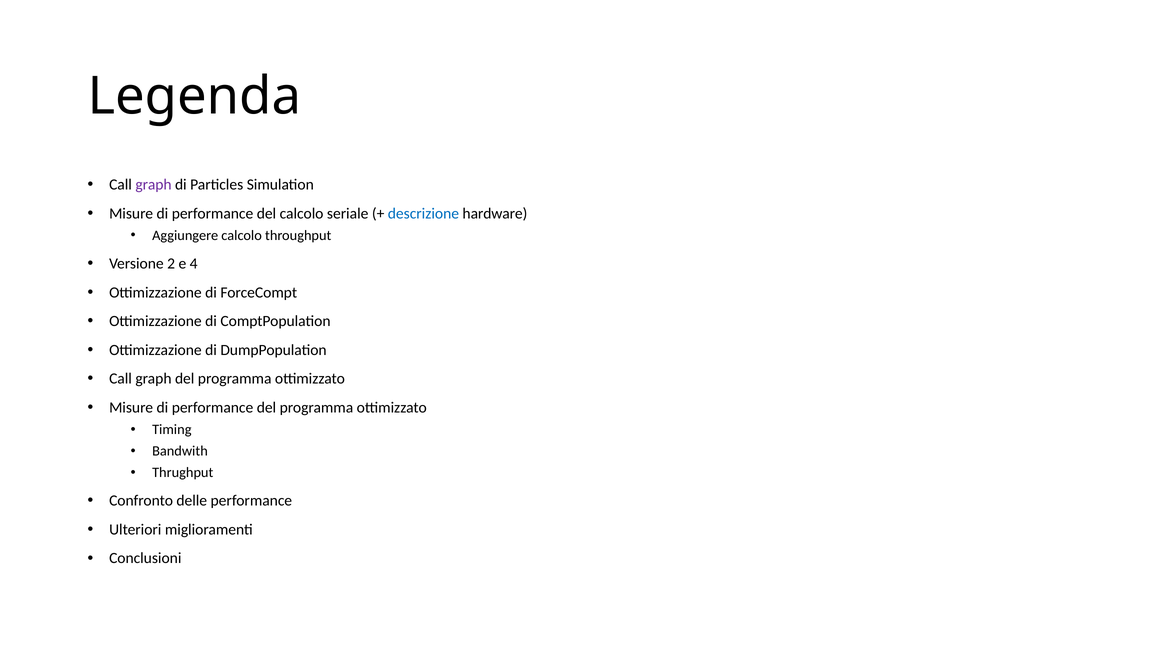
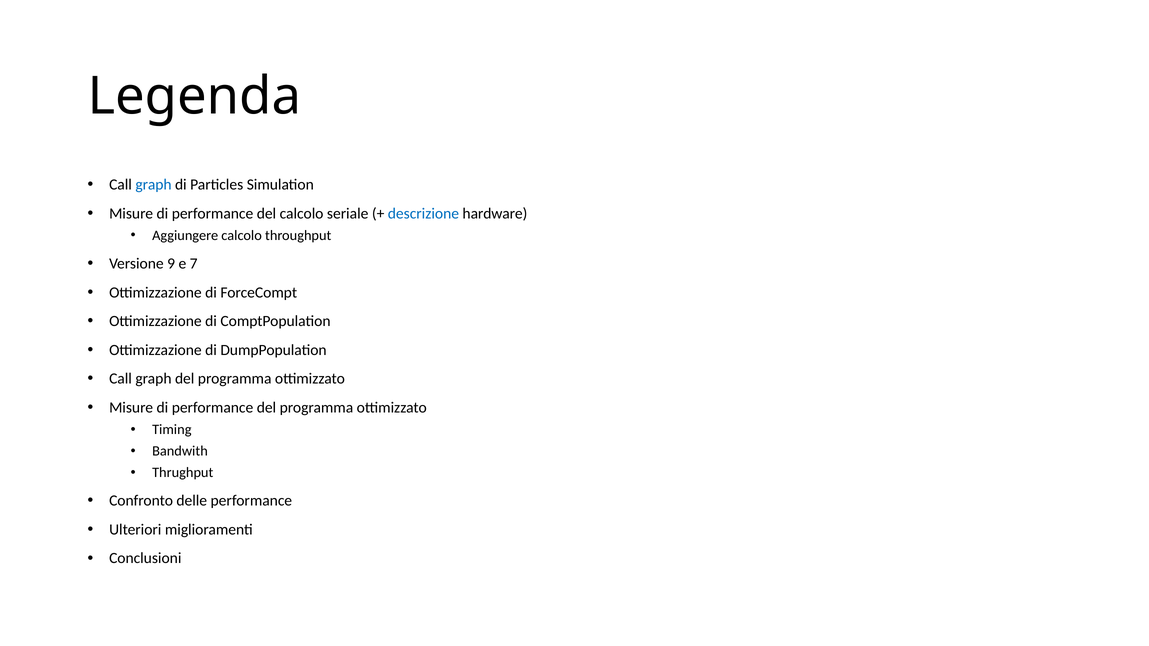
graph colour: purple -> blue (154, 185)
2: 2 -> 9 (171, 264)
4: 4 -> 7 (194, 264)
